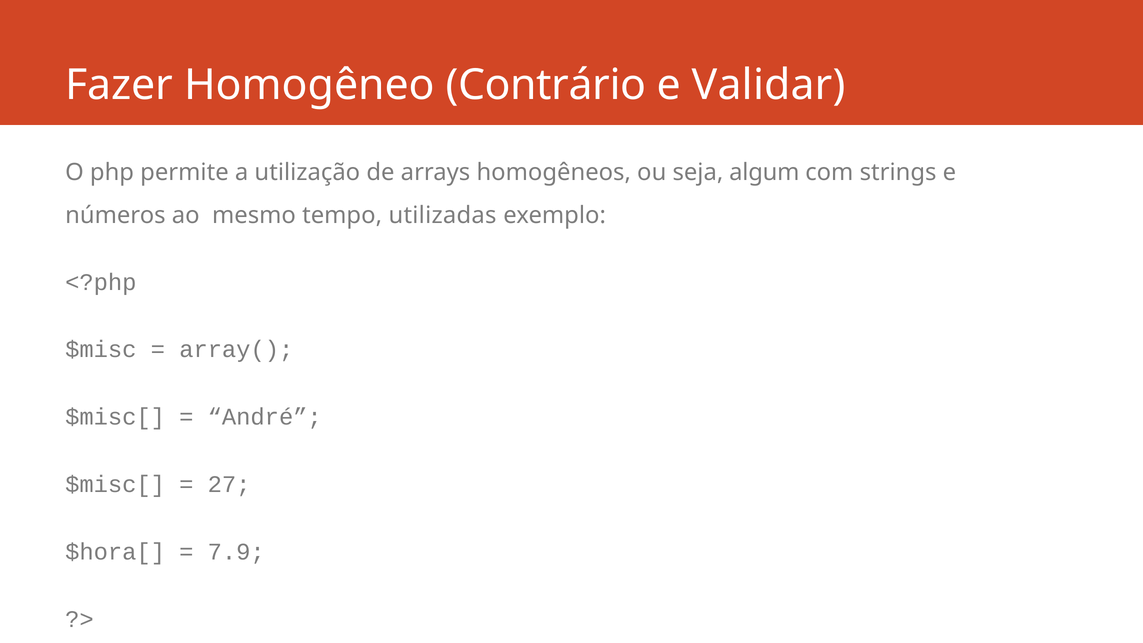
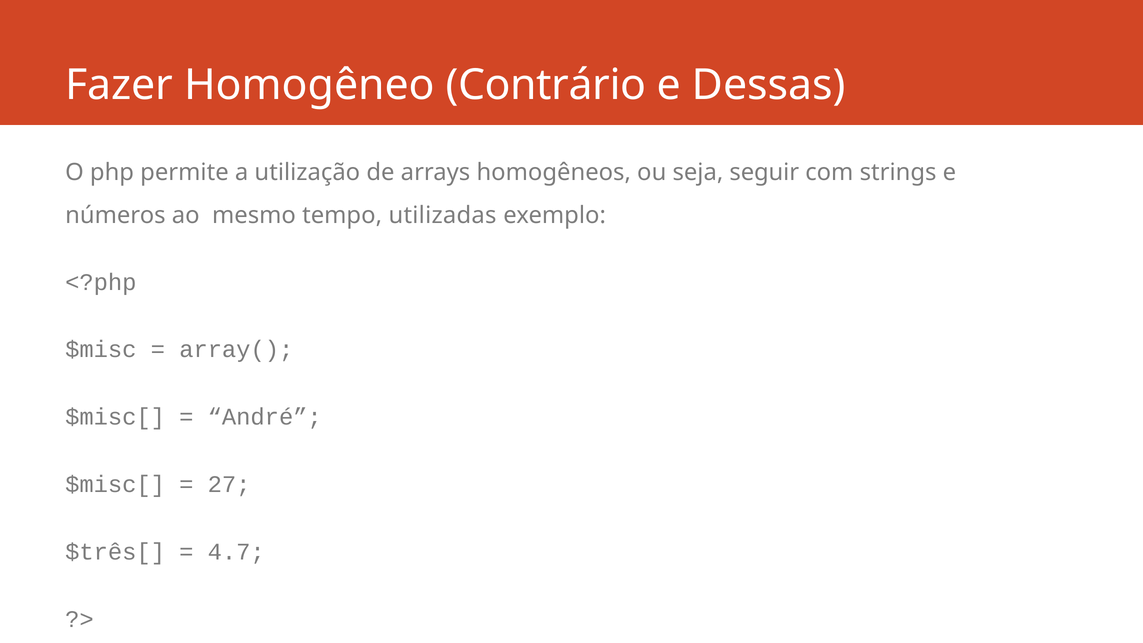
Validar: Validar -> Dessas (769, 85)
algum: algum -> seguir (764, 172)
$hora[: $hora[ -> $três[ (115, 552)
7.9: 7.9 -> 4.7 (236, 552)
